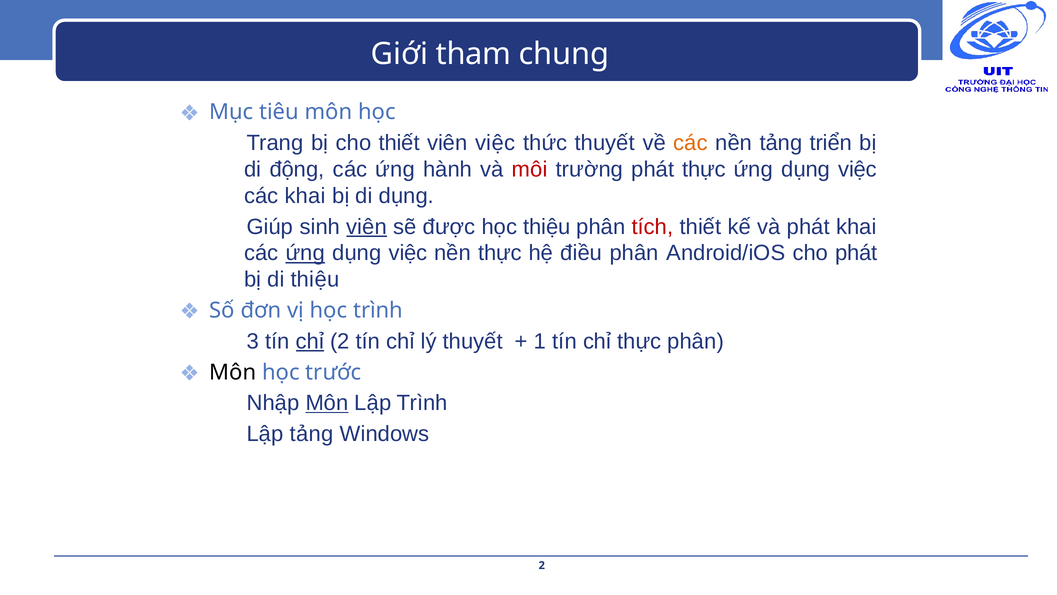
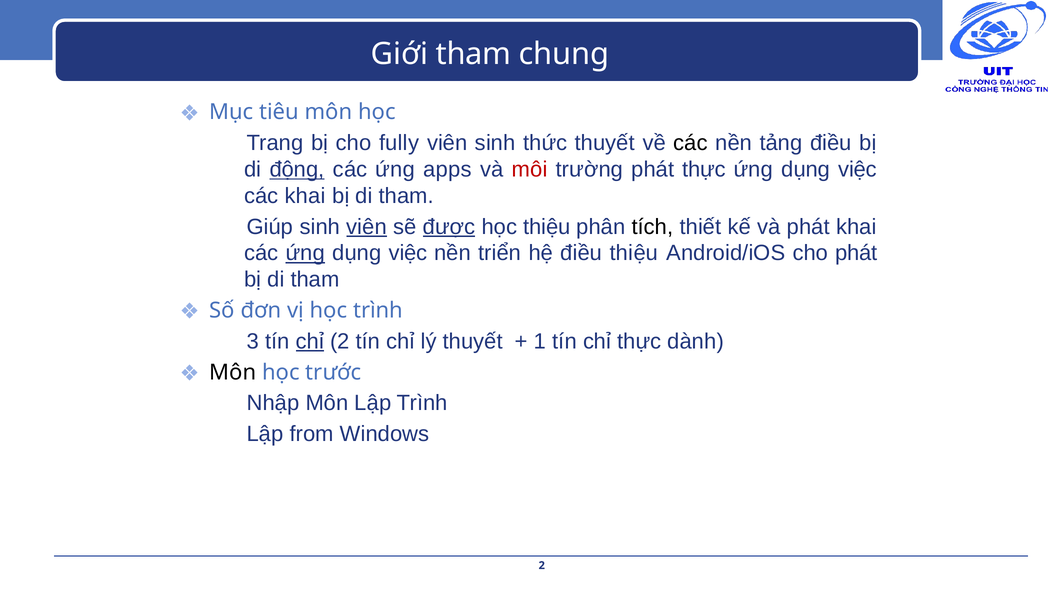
cho thiết: thiết -> fully (399, 143)
viên việc: việc -> sinh (495, 143)
các colour: orange -> black (690, 143)
tảng triển: triển -> điều (831, 143)
động underline: none -> present (297, 169)
hành: hành -> apps (447, 169)
dụng: dụng -> tham (406, 196)
được underline: none -> present (449, 227)
tích colour: red -> black (653, 227)
nền thực: thực -> triển (500, 253)
điều phân: phân -> thiệu (634, 253)
thiệu: thiệu -> tham (315, 279)
thực phân: phân -> dành (696, 341)
Môn underline: present -> none (327, 403)
tảng: tảng -> from (312, 434)
